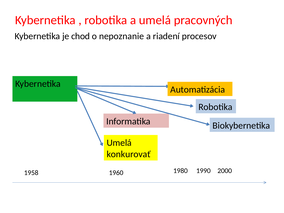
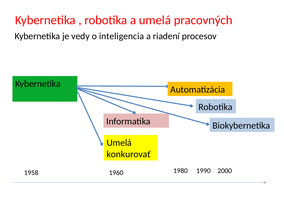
chod: chod -> vedy (81, 36)
nepoznanie: nepoznanie -> inteligencia (122, 36)
